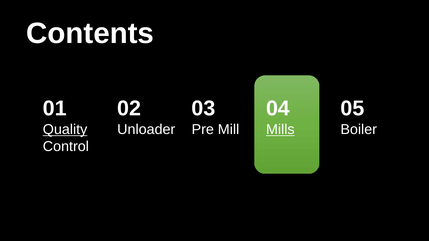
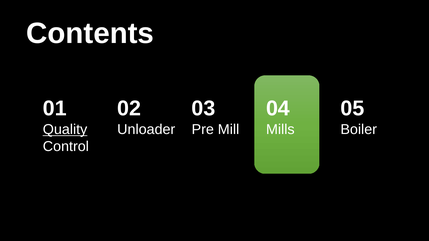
Mills underline: present -> none (280, 130)
